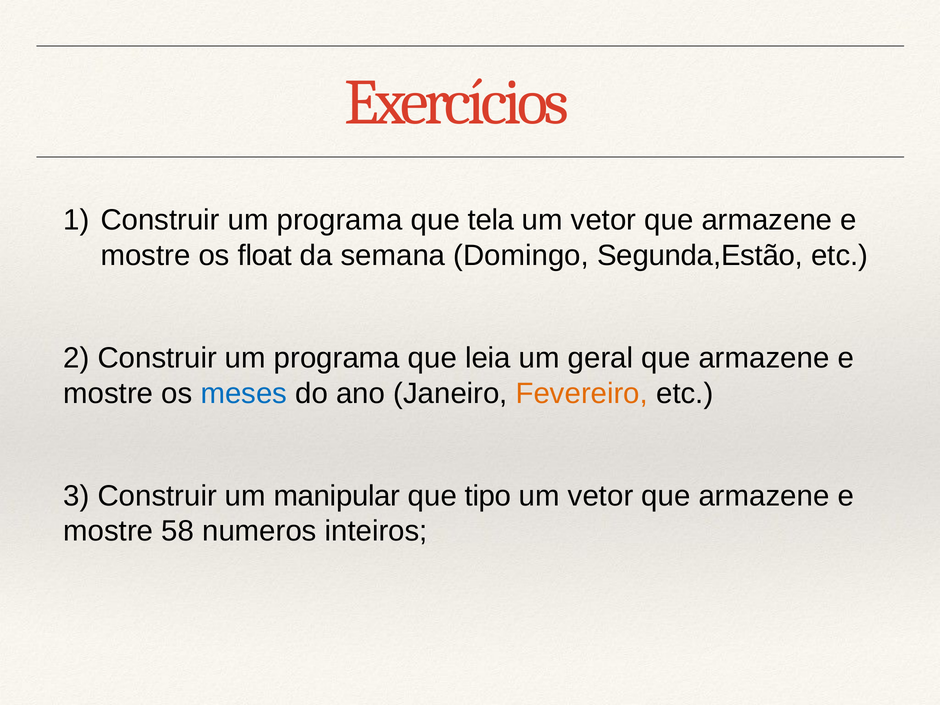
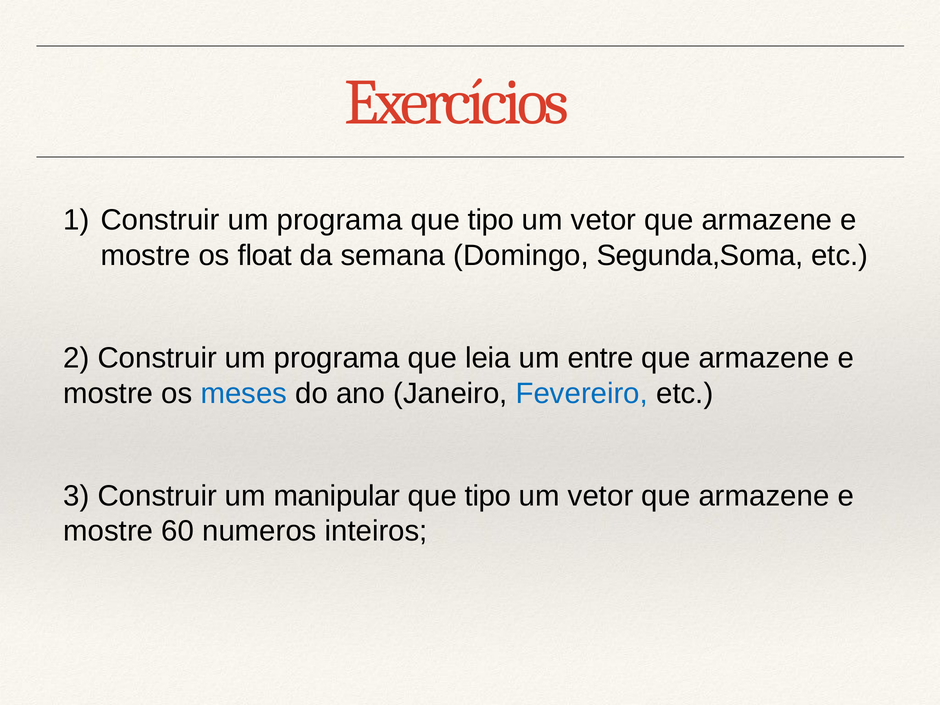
programa que tela: tela -> tipo (491, 220)
Segunda,Estão: Segunda,Estão -> Segunda,Soma (700, 256)
geral: geral -> entre (601, 358)
Fevereiro colour: orange -> blue (582, 393)
58: 58 -> 60 (178, 531)
